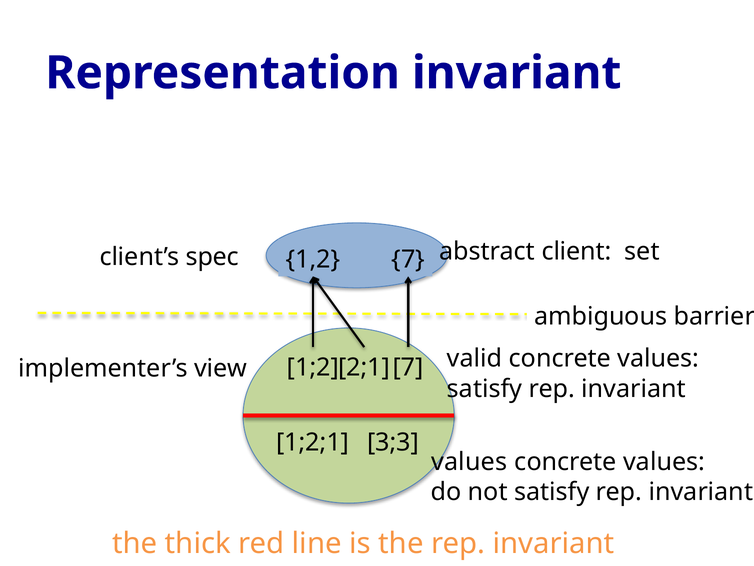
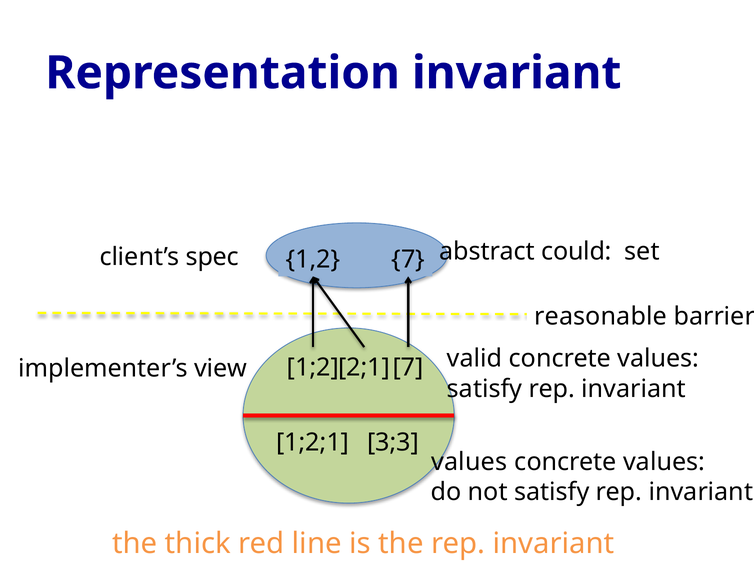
client: client -> could (577, 251)
ambiguous: ambiguous -> reasonable (601, 316)
